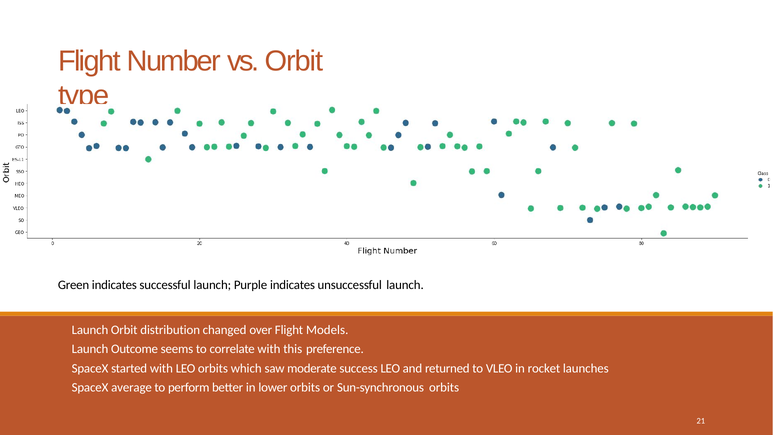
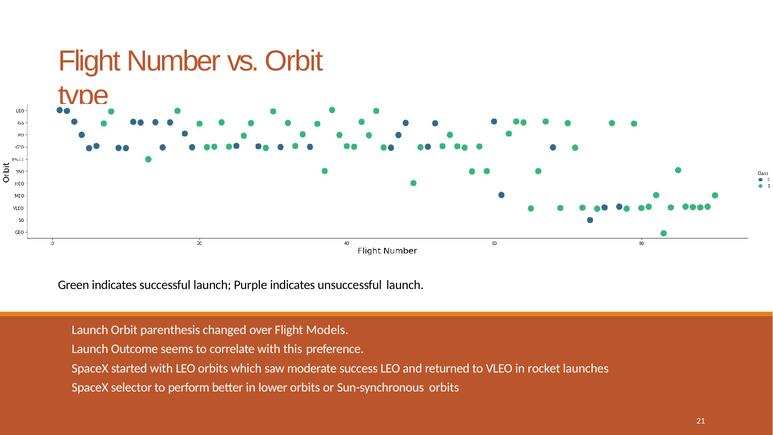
distribution: distribution -> parenthesis (170, 330)
average: average -> selector (132, 387)
